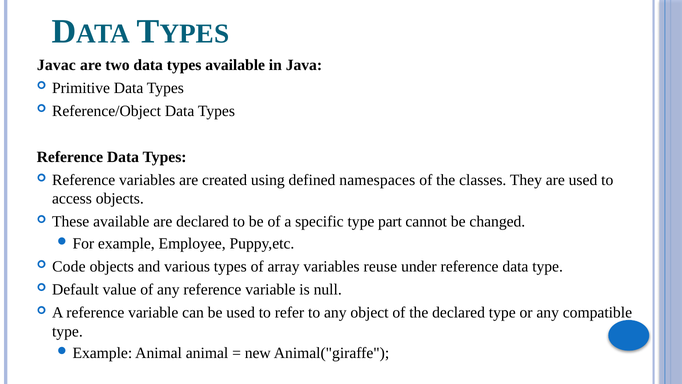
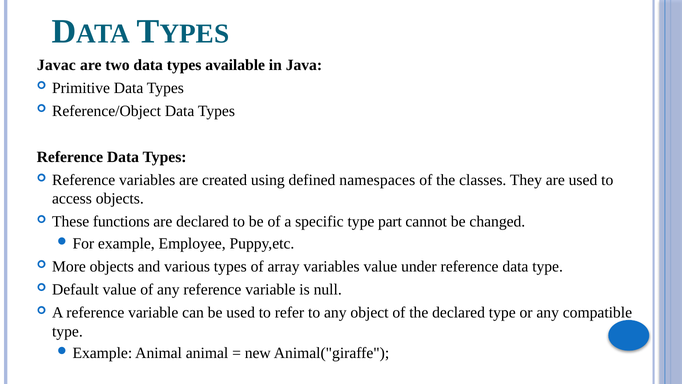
These available: available -> functions (121, 222)
Code: Code -> More (69, 266)
variables reuse: reuse -> value (380, 266)
